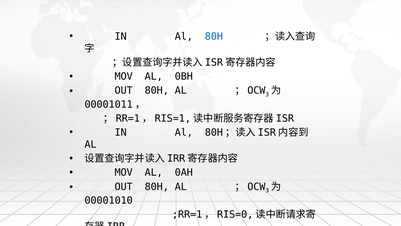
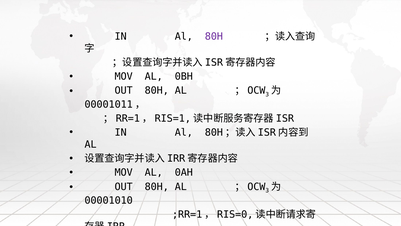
80H colour: blue -> purple (214, 36)
